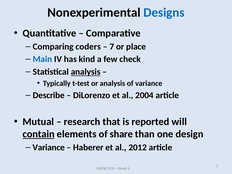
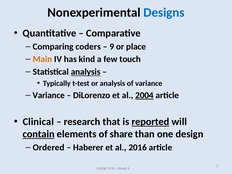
7: 7 -> 9 (112, 47)
Main colour: blue -> orange (42, 59)
check: check -> touch (130, 59)
Describe: Describe -> Variance (49, 95)
2004 underline: none -> present (144, 95)
Mutual: Mutual -> Clinical (38, 122)
reported underline: none -> present (150, 122)
Variance: Variance -> Ordered (49, 147)
2012: 2012 -> 2016 (138, 147)
